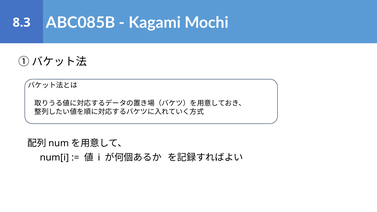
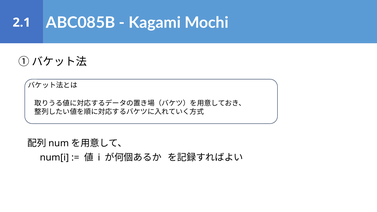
8.3: 8.3 -> 2.1 (22, 22)
